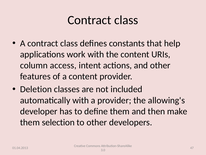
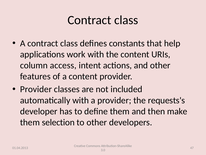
Deletion: Deletion -> Provider (36, 89)
allowing's: allowing's -> requests's (166, 100)
